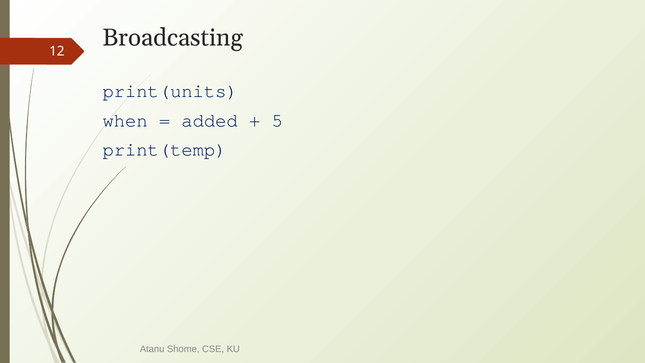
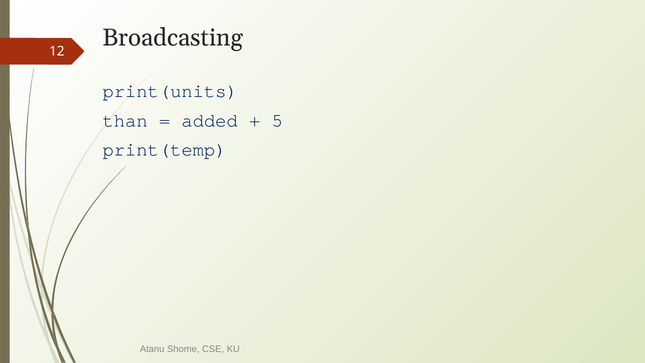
when: when -> than (125, 120)
